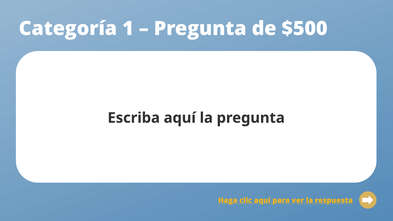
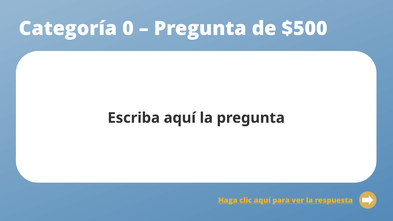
1: 1 -> 0 (128, 29)
